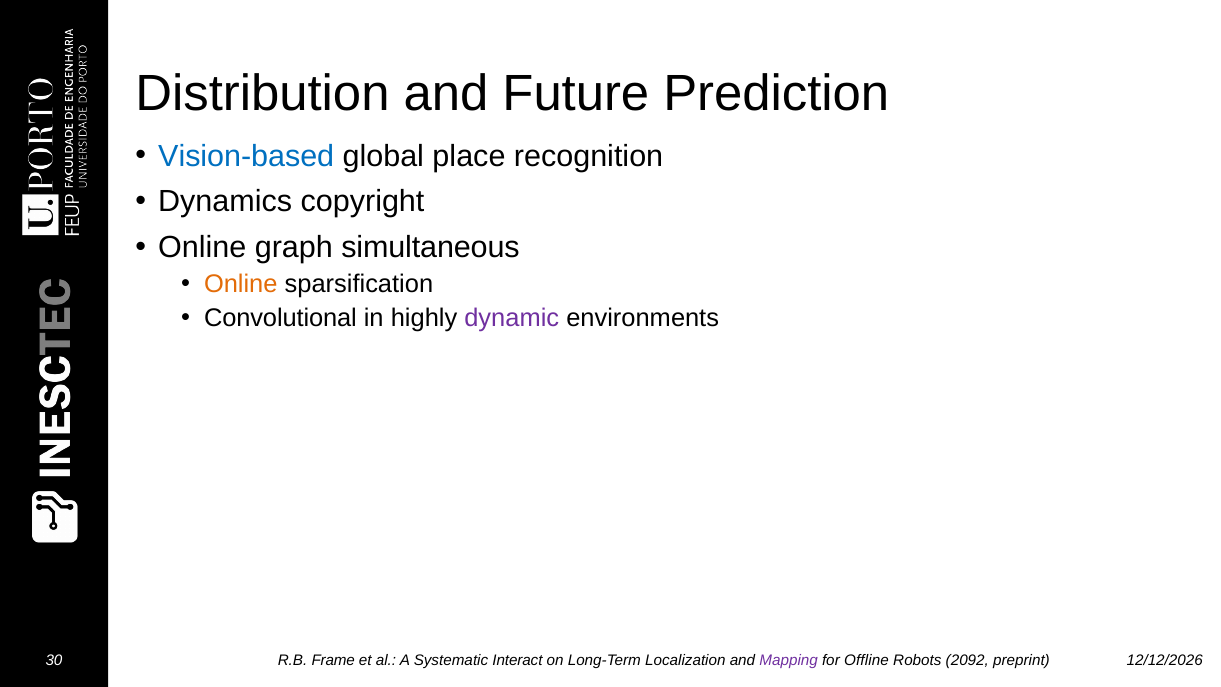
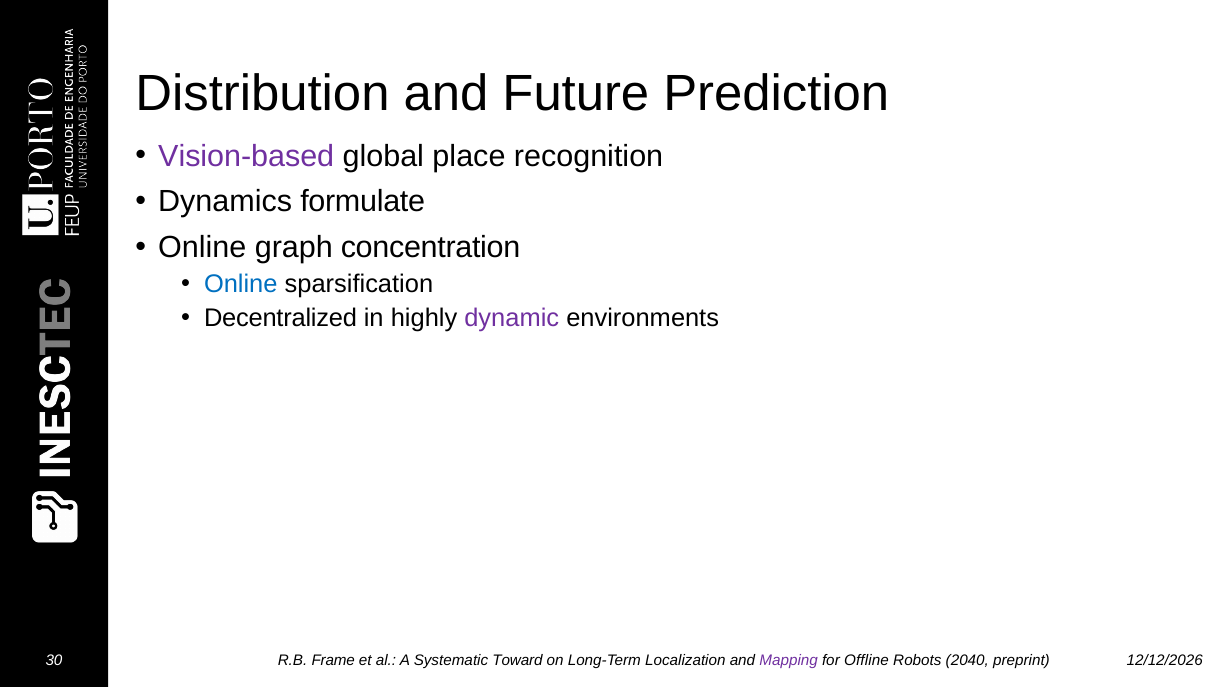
Vision-based colour: blue -> purple (246, 156)
copyright: copyright -> formulate (363, 202)
simultaneous: simultaneous -> concentration (431, 247)
Online colour: orange -> blue (241, 284)
Convolutional: Convolutional -> Decentralized (281, 318)
Interact: Interact -> Toward (517, 660)
2092: 2092 -> 2040 (967, 660)
